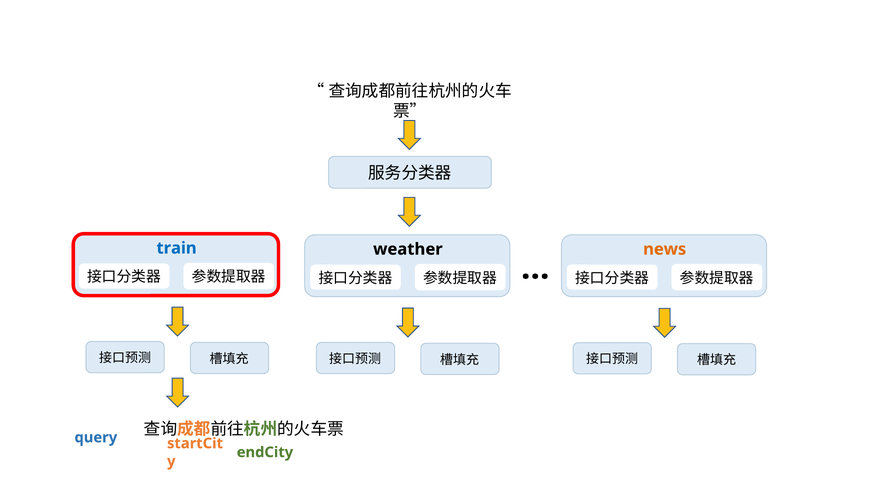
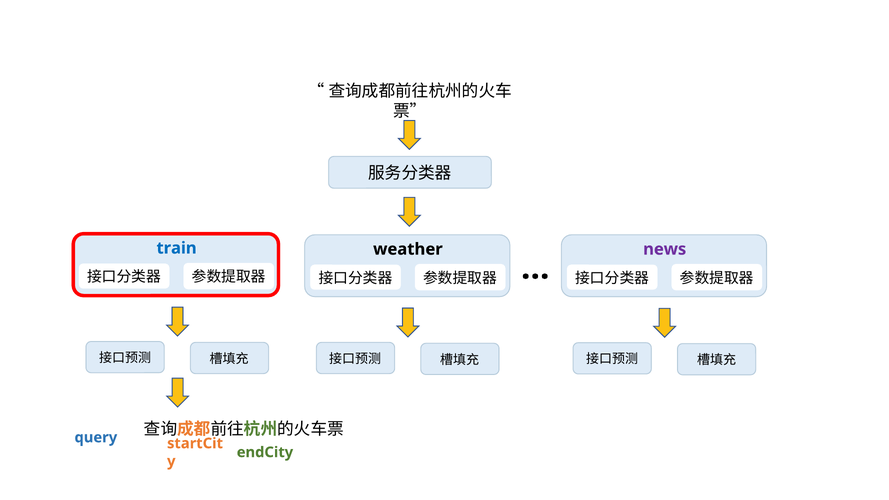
news colour: orange -> purple (665, 249)
